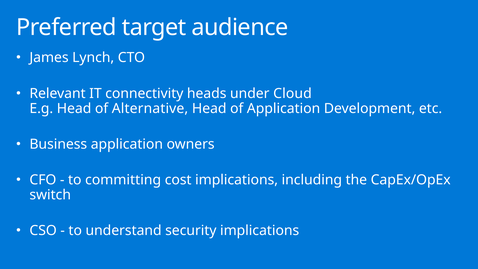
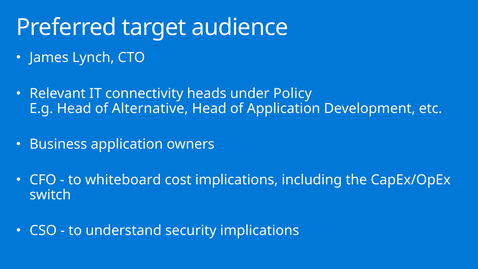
Cloud: Cloud -> Policy (293, 93)
committing: committing -> whiteboard (123, 180)
